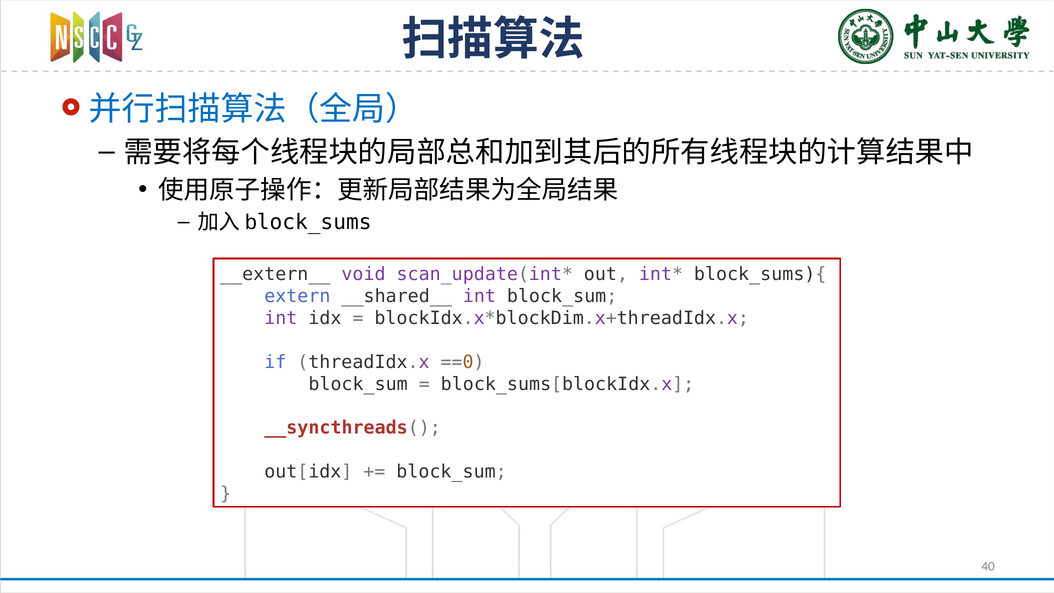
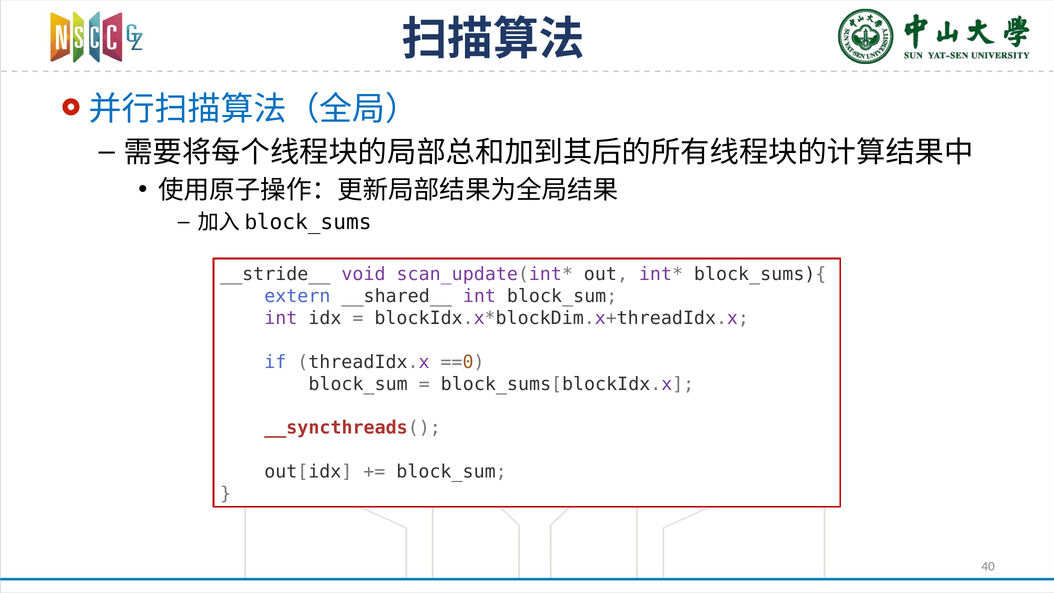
__extern__: __extern__ -> __stride__ (275, 274)
